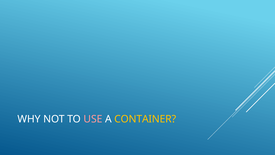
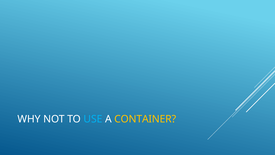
USE colour: pink -> light blue (93, 119)
